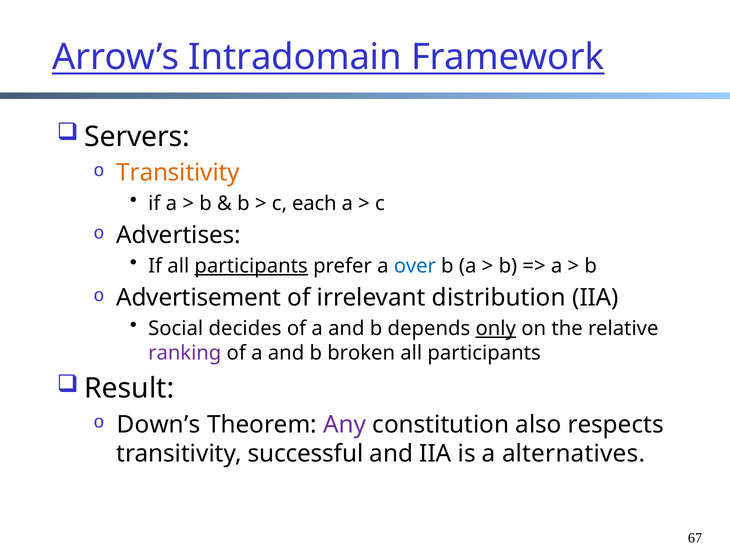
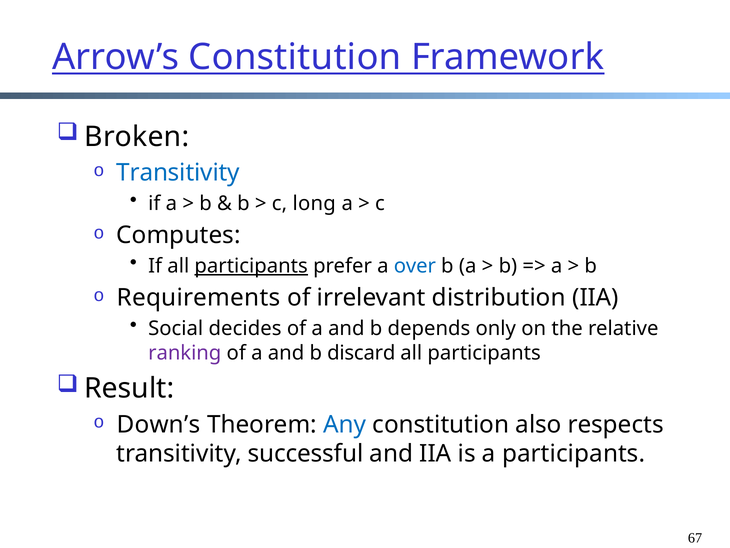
Arrow’s Intradomain: Intradomain -> Constitution (295, 57)
Servers: Servers -> Broken (137, 137)
Transitivity colour: orange -> blue (178, 173)
each: each -> long (314, 203)
Advertises: Advertises -> Computes (179, 235)
Advertisement: Advertisement -> Requirements (199, 298)
only underline: present -> none (496, 328)
broken: broken -> discard (361, 353)
Any colour: purple -> blue (345, 424)
a alternatives: alternatives -> participants (574, 453)
